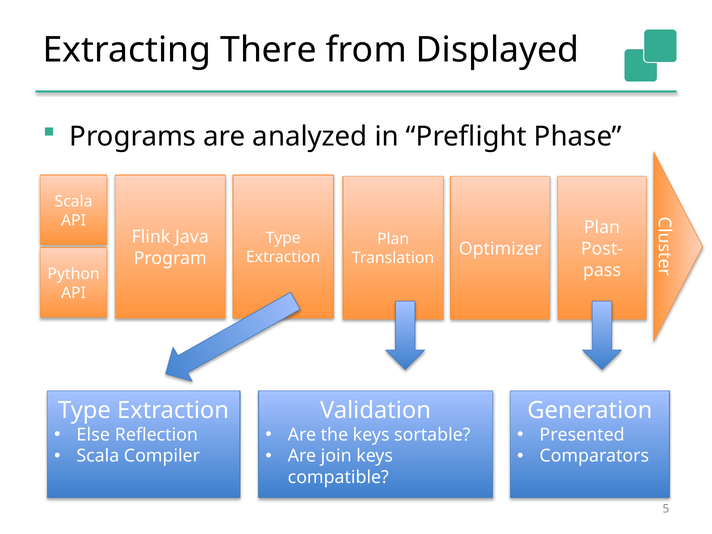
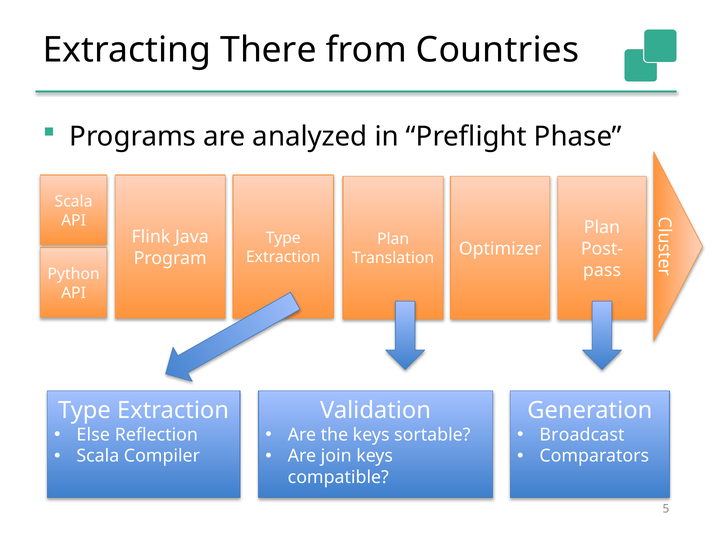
Displayed: Displayed -> Countries (498, 50)
Presented: Presented -> Broadcast (582, 435)
